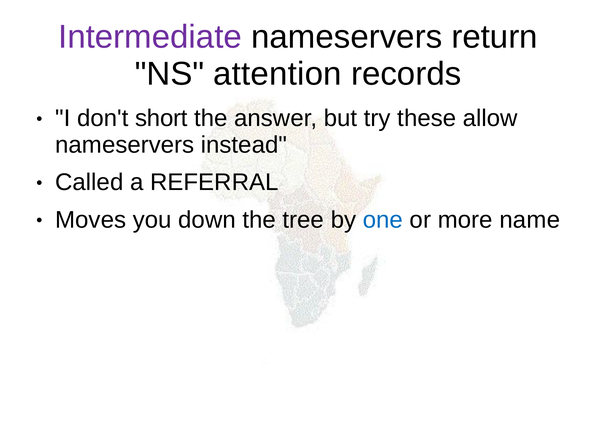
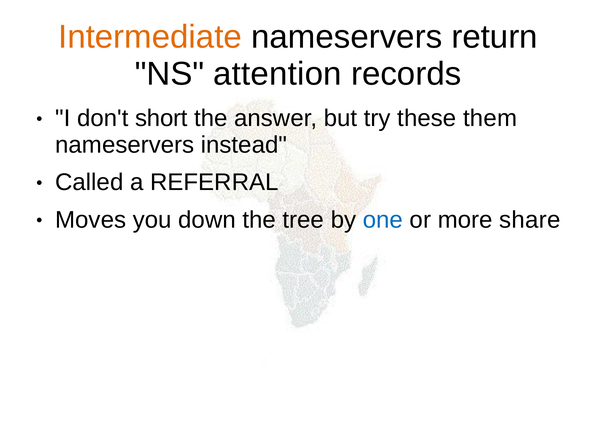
Intermediate colour: purple -> orange (150, 37)
allow: allow -> them (490, 118)
name: name -> share (530, 220)
